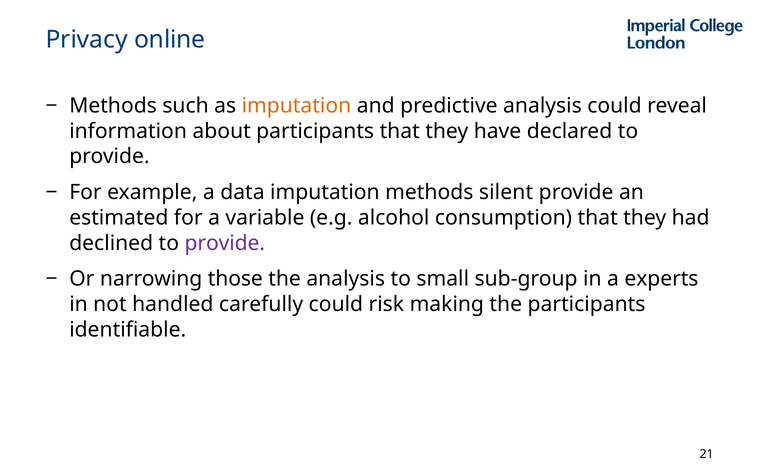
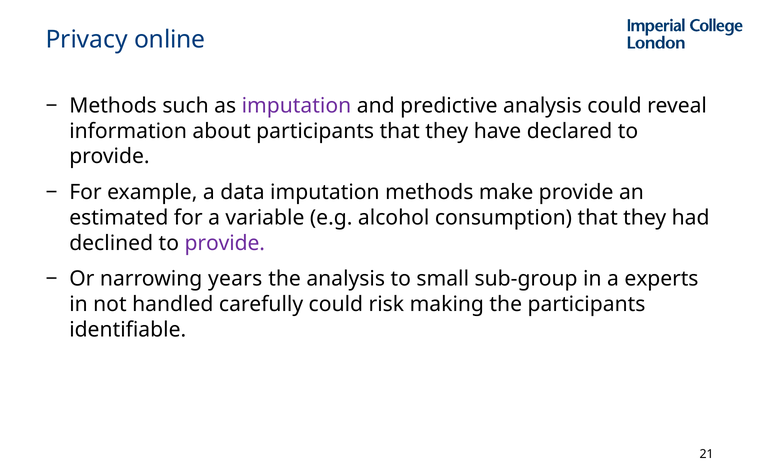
imputation colour: orange -> purple (296, 106)
silent: silent -> make (506, 192)
those: those -> years (235, 279)
